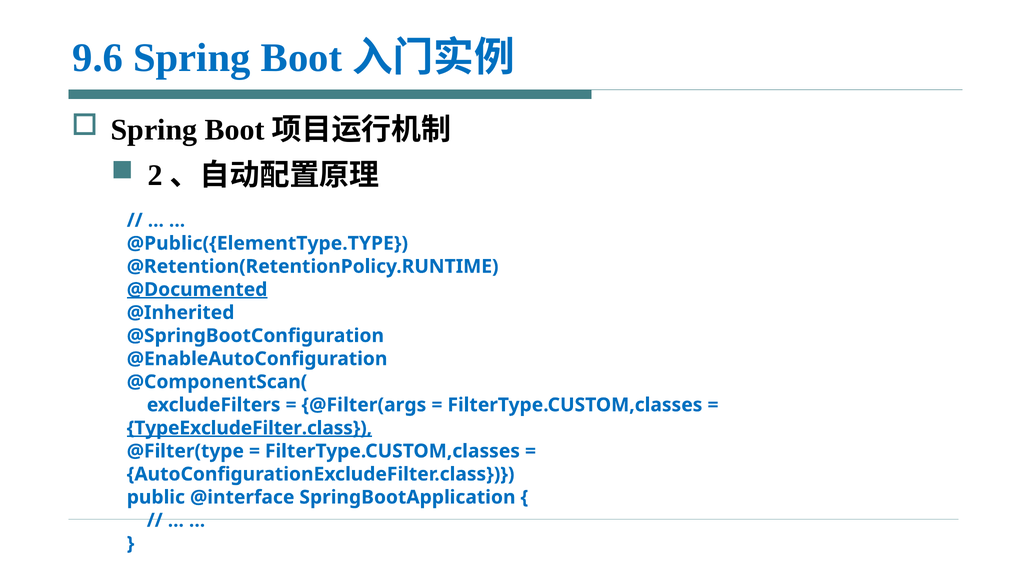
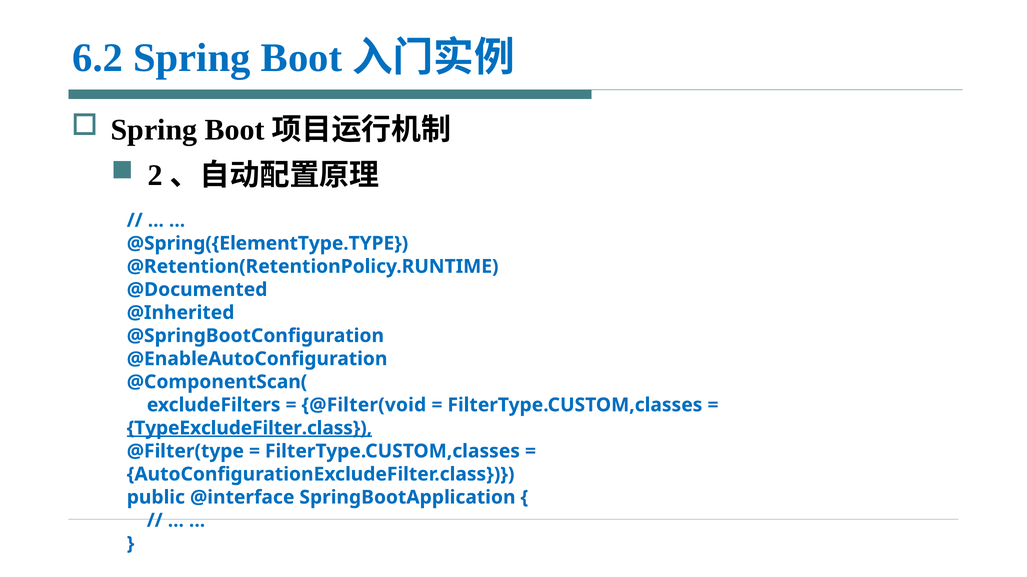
9.6: 9.6 -> 6.2 (98, 58)
@Public({ElementType.TYPE: @Public({ElementType.TYPE -> @Spring({ElementType.TYPE (267, 244)
@Documented underline: present -> none (197, 290)
@Filter(args: @Filter(args -> @Filter(void (364, 405)
